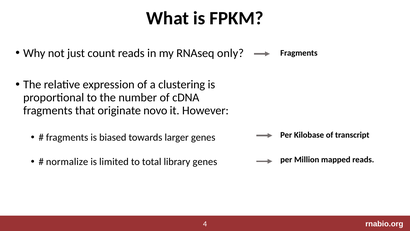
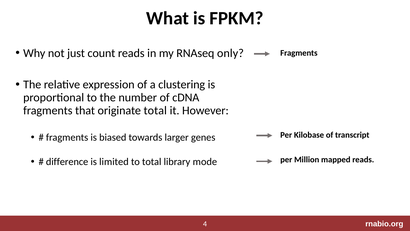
originate novo: novo -> total (155, 110)
normalize: normalize -> difference (67, 162)
library genes: genes -> mode (205, 162)
